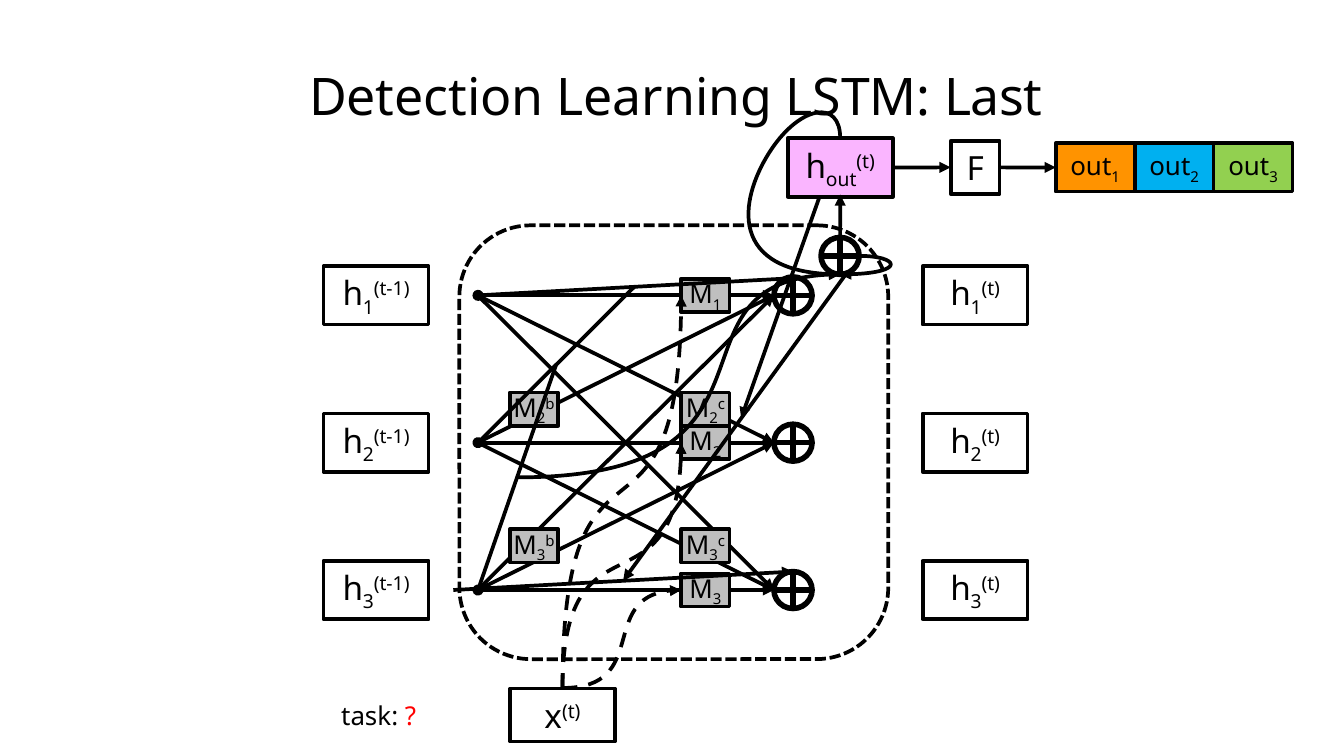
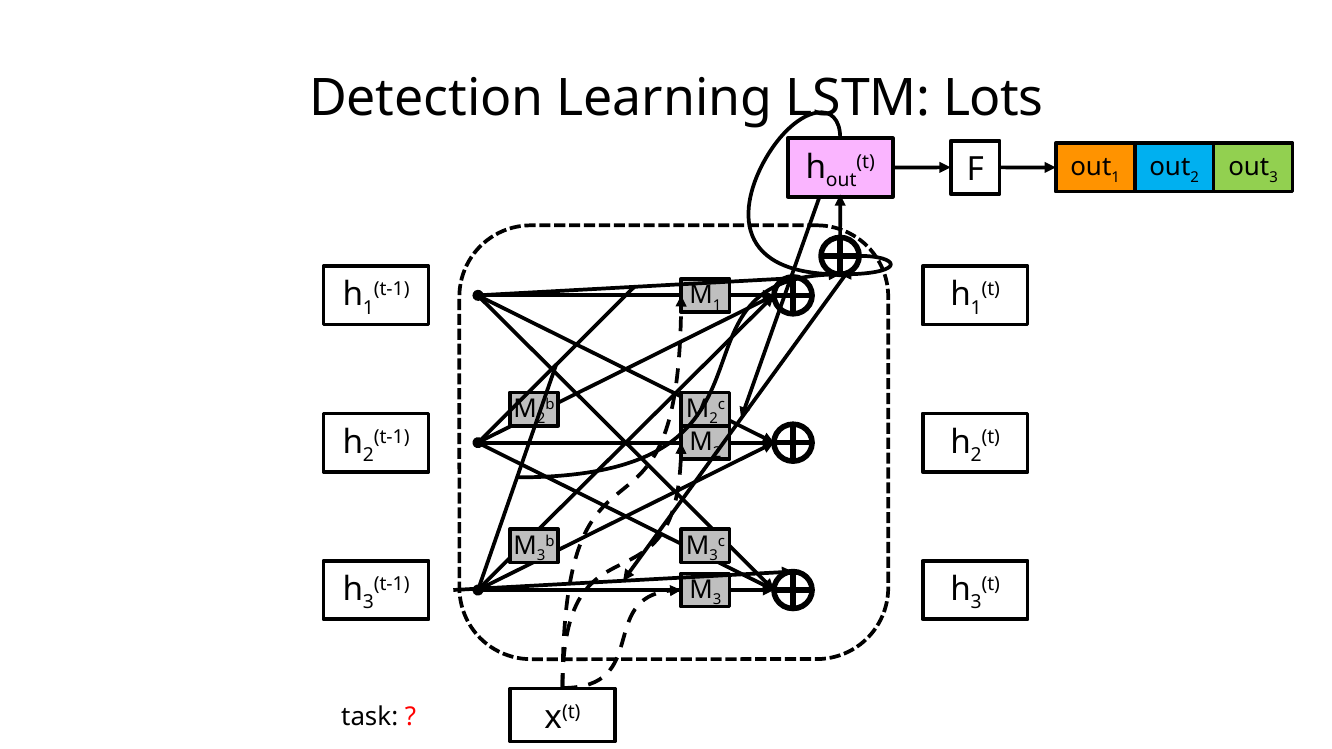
Last: Last -> Lots (993, 99)
